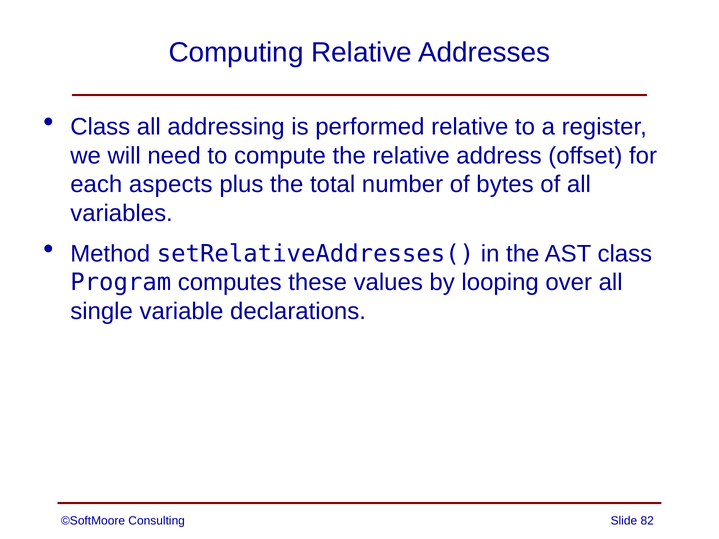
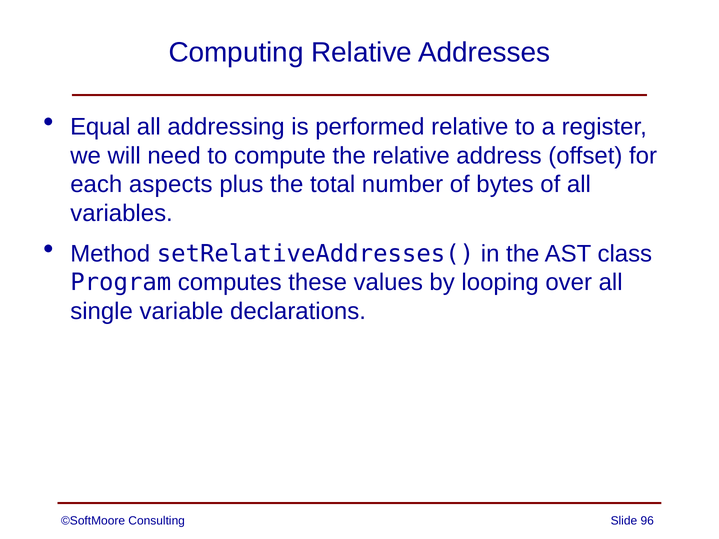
Class: Class -> Equal (100, 127)
82: 82 -> 96 (647, 521)
